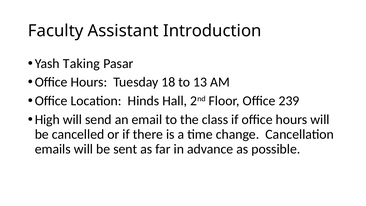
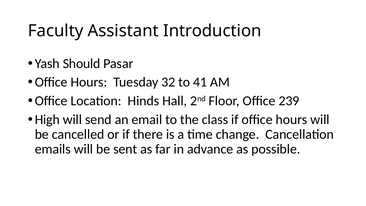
Taking: Taking -> Should (82, 64)
18: 18 -> 32 (168, 82)
13: 13 -> 41 (200, 82)
